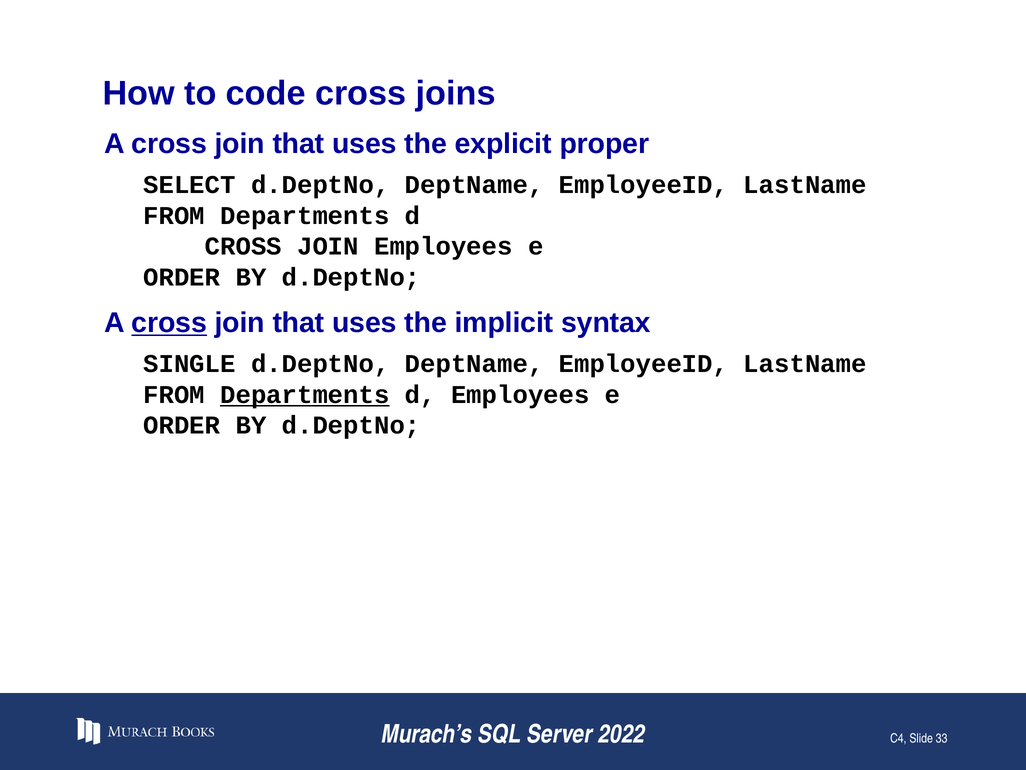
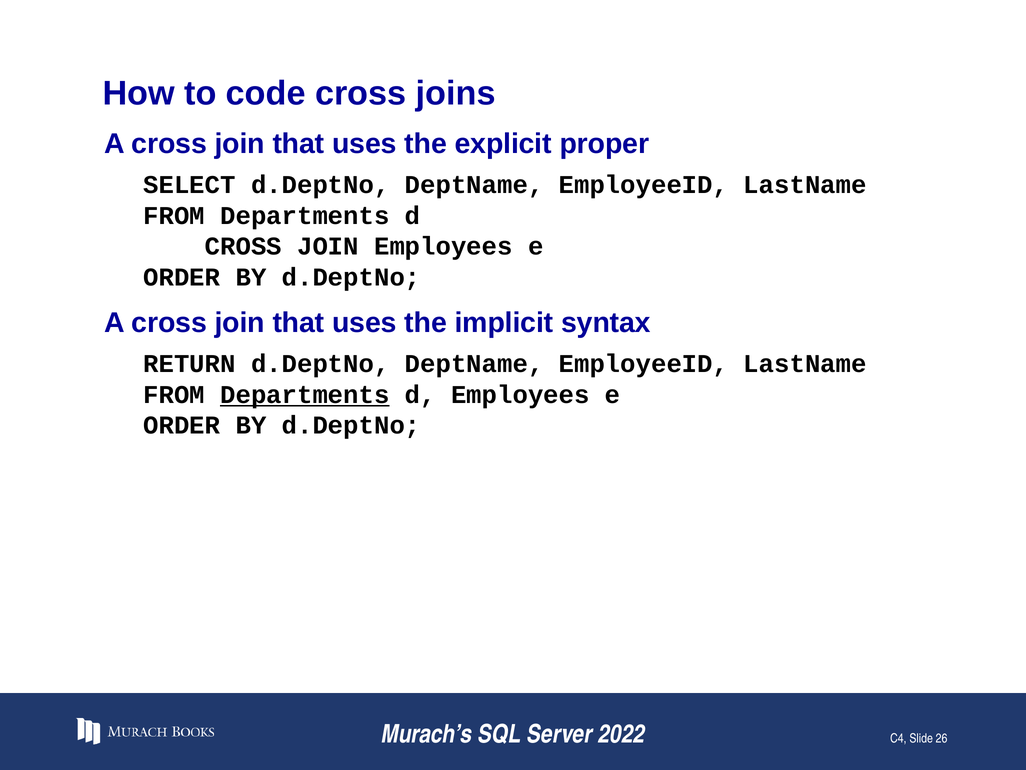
cross underline: present -> none (169, 323)
SINGLE: SINGLE -> RETURN (189, 364)
33: 33 -> 26 (942, 738)
